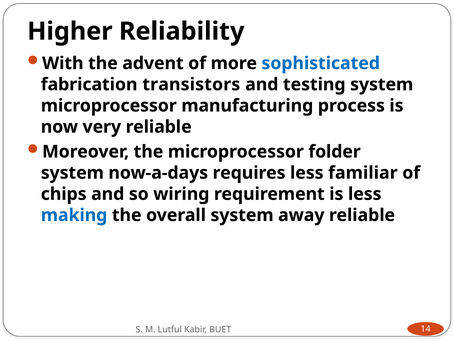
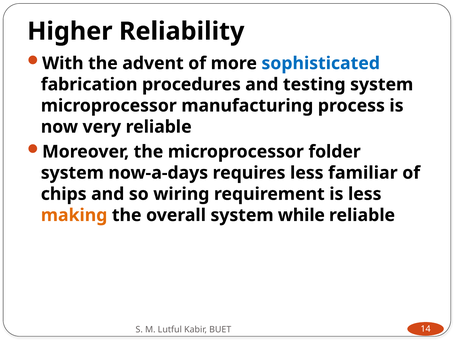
transistors: transistors -> procedures (191, 84)
making colour: blue -> orange (74, 215)
away: away -> while (301, 215)
